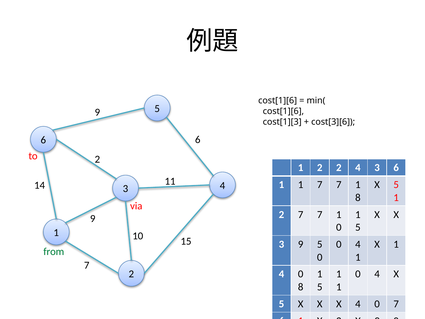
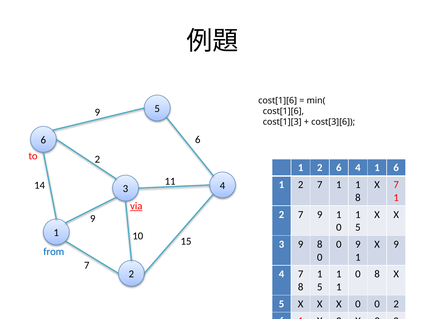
1 2 2: 2 -> 6 (339, 168)
3: 3 -> 1 (377, 168)
1: 1 -> 2 (301, 185)
7: 7 -> 1 (339, 185)
5: 5 -> 7 (396, 185)
via underline: none -> present (136, 206)
2 7 7: 7 -> 9 (320, 214)
9 5: 5 -> 8 (320, 244)
4: 4 -> 9 (358, 244)
1: 1 -> 9 (396, 244)
from colour: green -> blue (54, 252)
0: 0 -> 7 (301, 274)
4: 4 -> 8 (377, 274)
X 4: 4 -> 0 (358, 304)
0 7: 7 -> 2 (396, 304)
